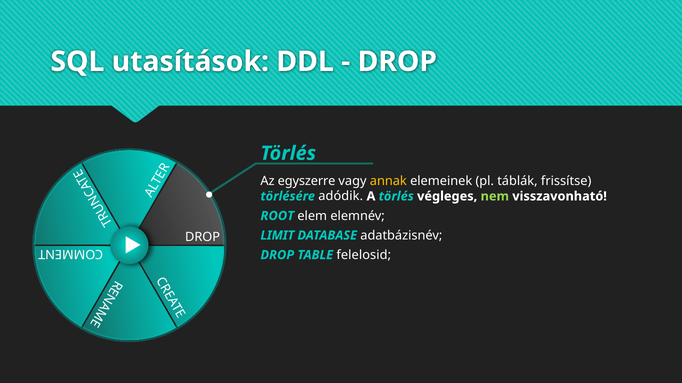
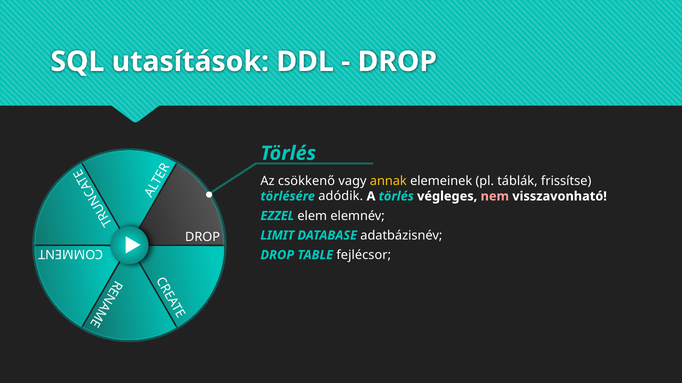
egyszerre: egyszerre -> csökkenő (306, 181)
nem colour: light green -> pink (495, 197)
ROOT: ROOT -> EZZEL (277, 216)
felelosid: felelosid -> fejlécsor (364, 255)
